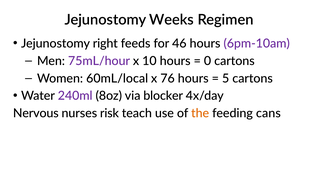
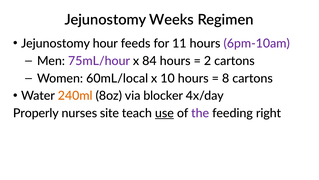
right: right -> hour (105, 43)
46: 46 -> 11 (179, 43)
10: 10 -> 84 (149, 61)
0: 0 -> 2 (208, 61)
76: 76 -> 10 (168, 78)
5: 5 -> 8 (226, 78)
240ml colour: purple -> orange (75, 96)
Nervous: Nervous -> Properly (36, 113)
risk: risk -> site (109, 113)
use underline: none -> present (164, 113)
the colour: orange -> purple (200, 113)
cans: cans -> right (268, 113)
